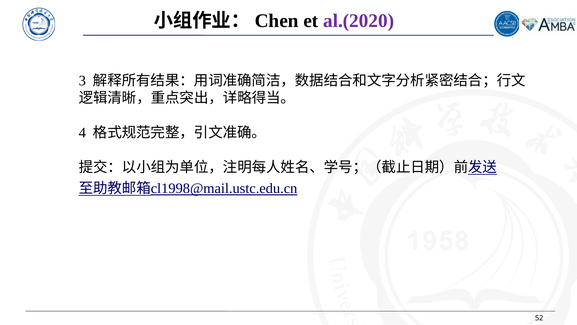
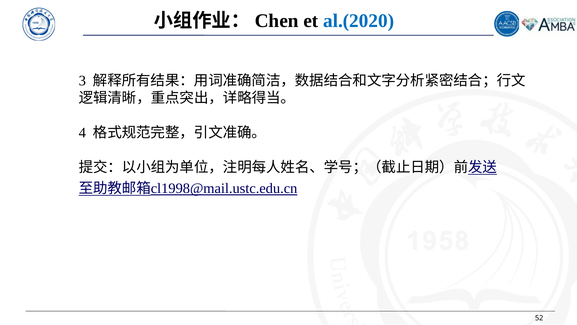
al.(2020 colour: purple -> blue (359, 21)
